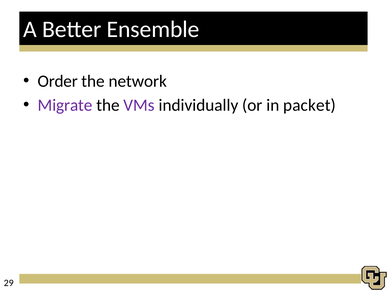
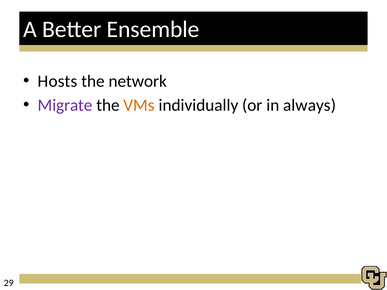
Order: Order -> Hosts (58, 81)
VMs colour: purple -> orange (139, 105)
packet: packet -> always (310, 105)
